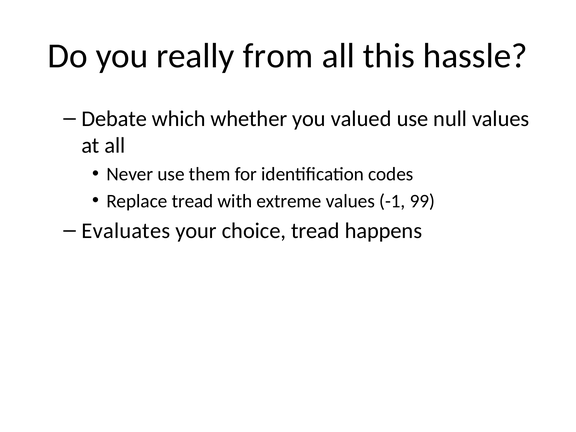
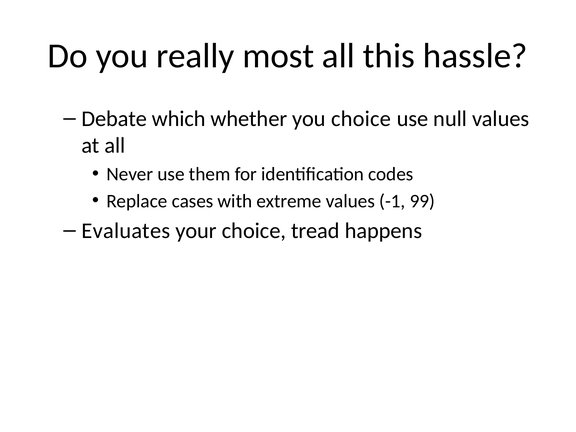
from: from -> most (278, 56)
you valued: valued -> choice (361, 119)
Replace tread: tread -> cases (193, 201)
